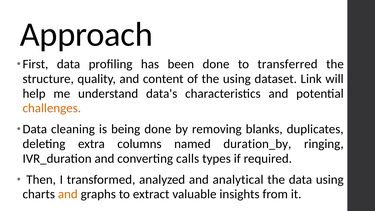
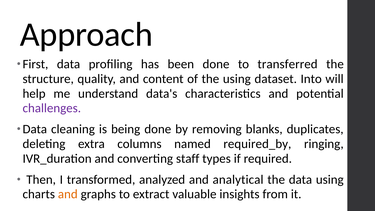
Link: Link -> Into (311, 79)
challenges colour: orange -> purple (52, 108)
duration_by: duration_by -> required_by (257, 144)
calls: calls -> staff (188, 159)
